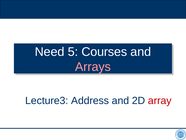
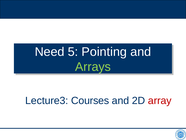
Courses: Courses -> Pointing (104, 52)
Arrays colour: pink -> light green (93, 67)
Address: Address -> Courses (90, 100)
